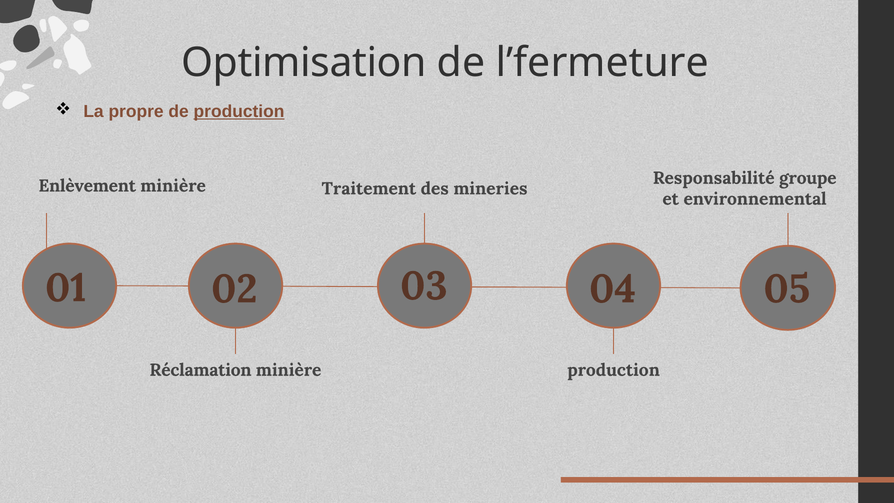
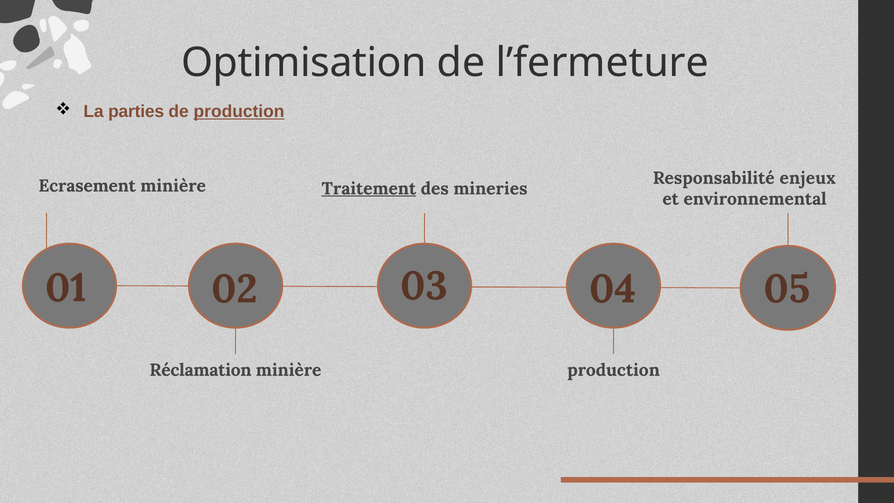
propre: propre -> parties (136, 112)
groupe: groupe -> enjeux (808, 178)
Enlèvement: Enlèvement -> Ecrasement (87, 186)
Traitement underline: none -> present (369, 189)
